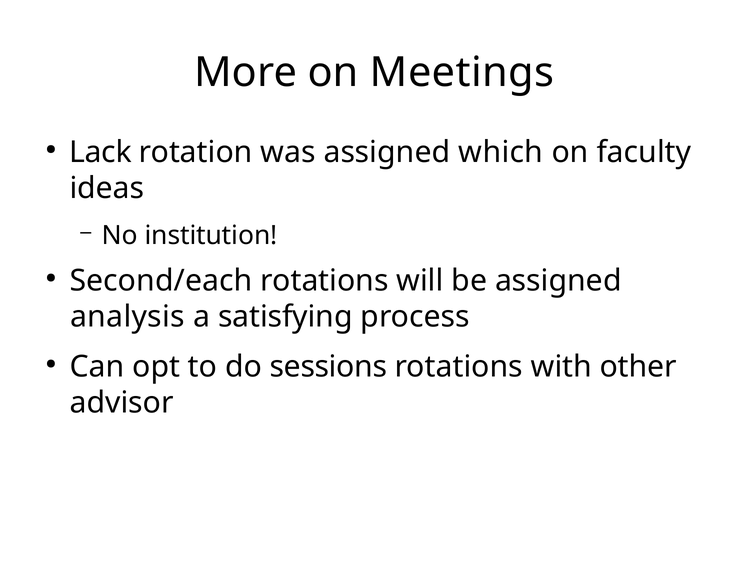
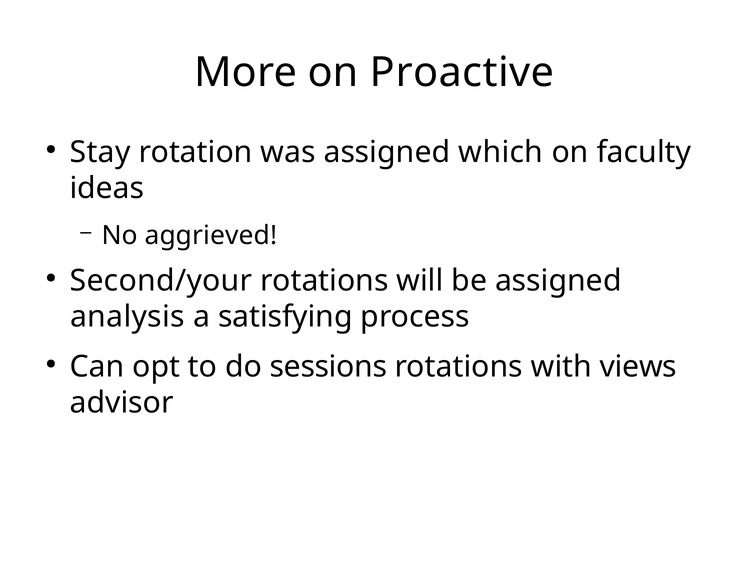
Meetings: Meetings -> Proactive (462, 72)
Lack: Lack -> Stay (100, 152)
institution: institution -> aggrieved (211, 235)
Second/each: Second/each -> Second/your (161, 280)
other: other -> views (638, 366)
